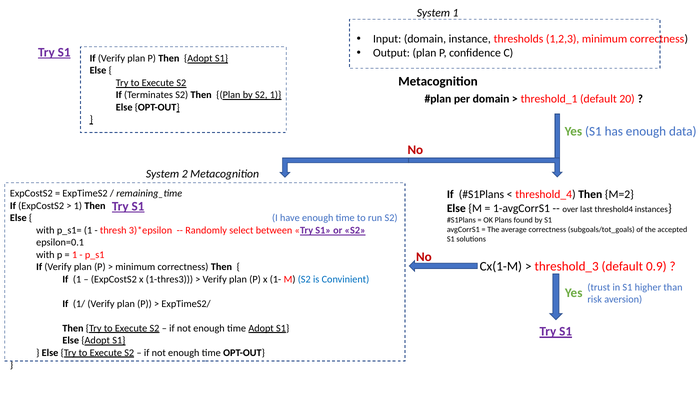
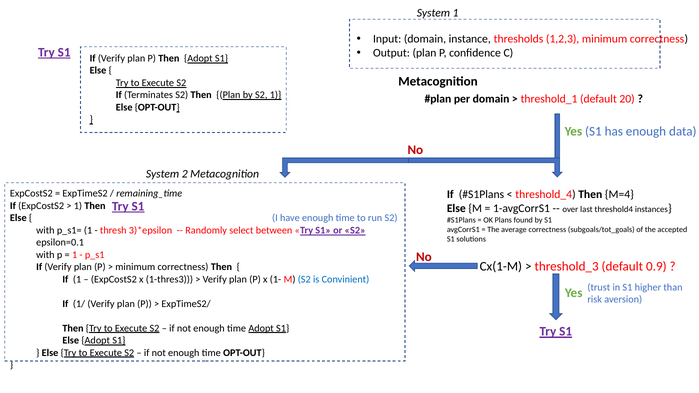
M=2: M=2 -> M=4 (619, 195)
